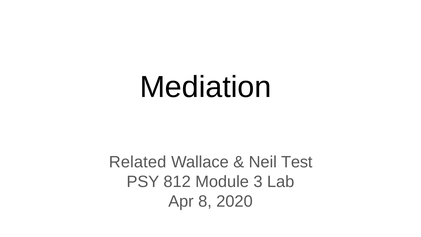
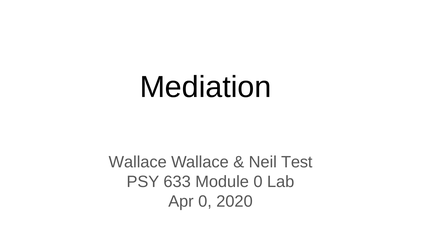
Related: Related -> Wallace (138, 162)
812: 812 -> 633 (177, 181)
Module 3: 3 -> 0 (258, 181)
Apr 8: 8 -> 0 (205, 201)
